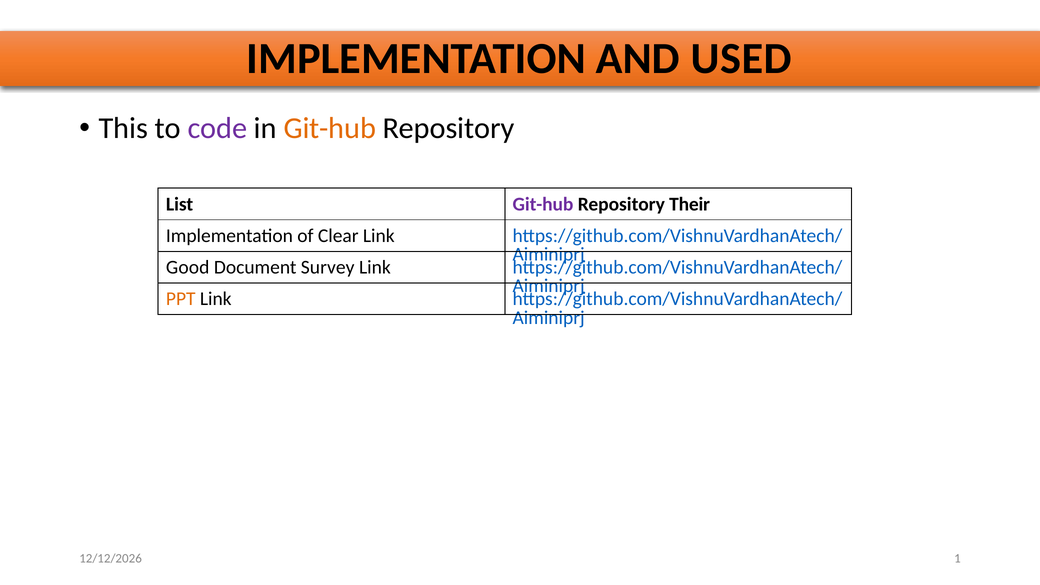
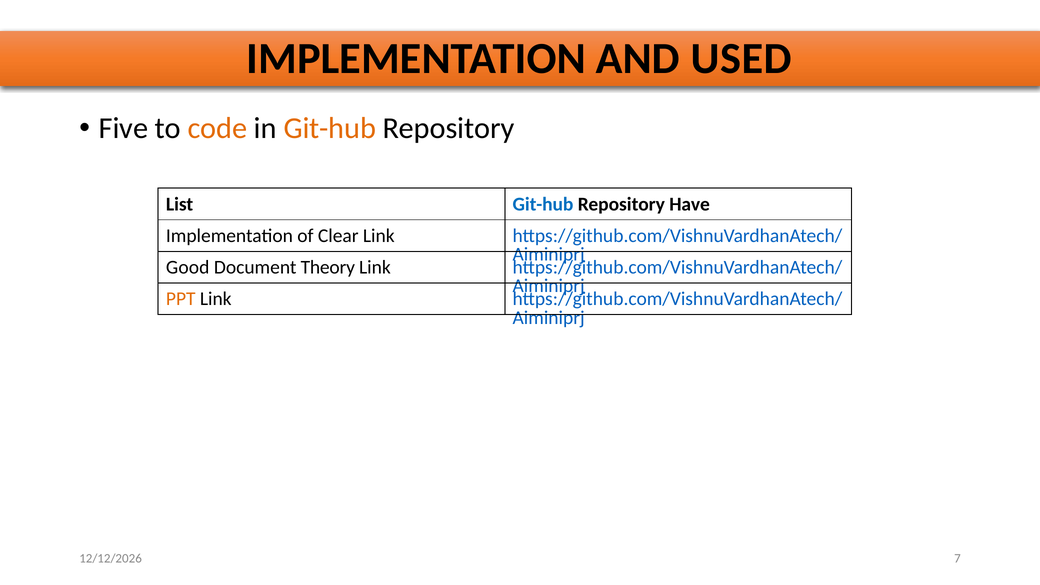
This: This -> Five (123, 128)
code colour: purple -> orange (217, 128)
Git-hub colour: purple -> blue (543, 204)
Their: Their -> Have (690, 204)
Survey: Survey -> Theory (328, 267)
1: 1 -> 7 (957, 559)
